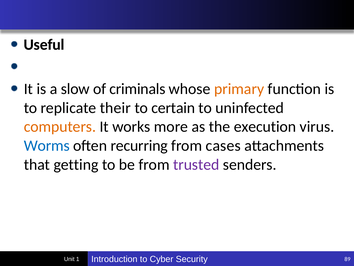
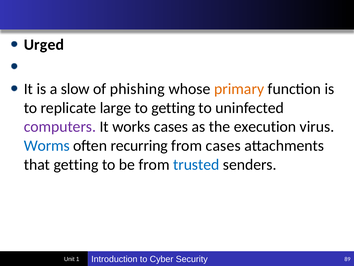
Useful: Useful -> Urged (44, 45)
criminals: criminals -> phishing (137, 89)
their: their -> large (115, 108)
to certain: certain -> getting (173, 108)
computers colour: orange -> purple (60, 127)
works more: more -> cases (171, 127)
trusted colour: purple -> blue (196, 164)
